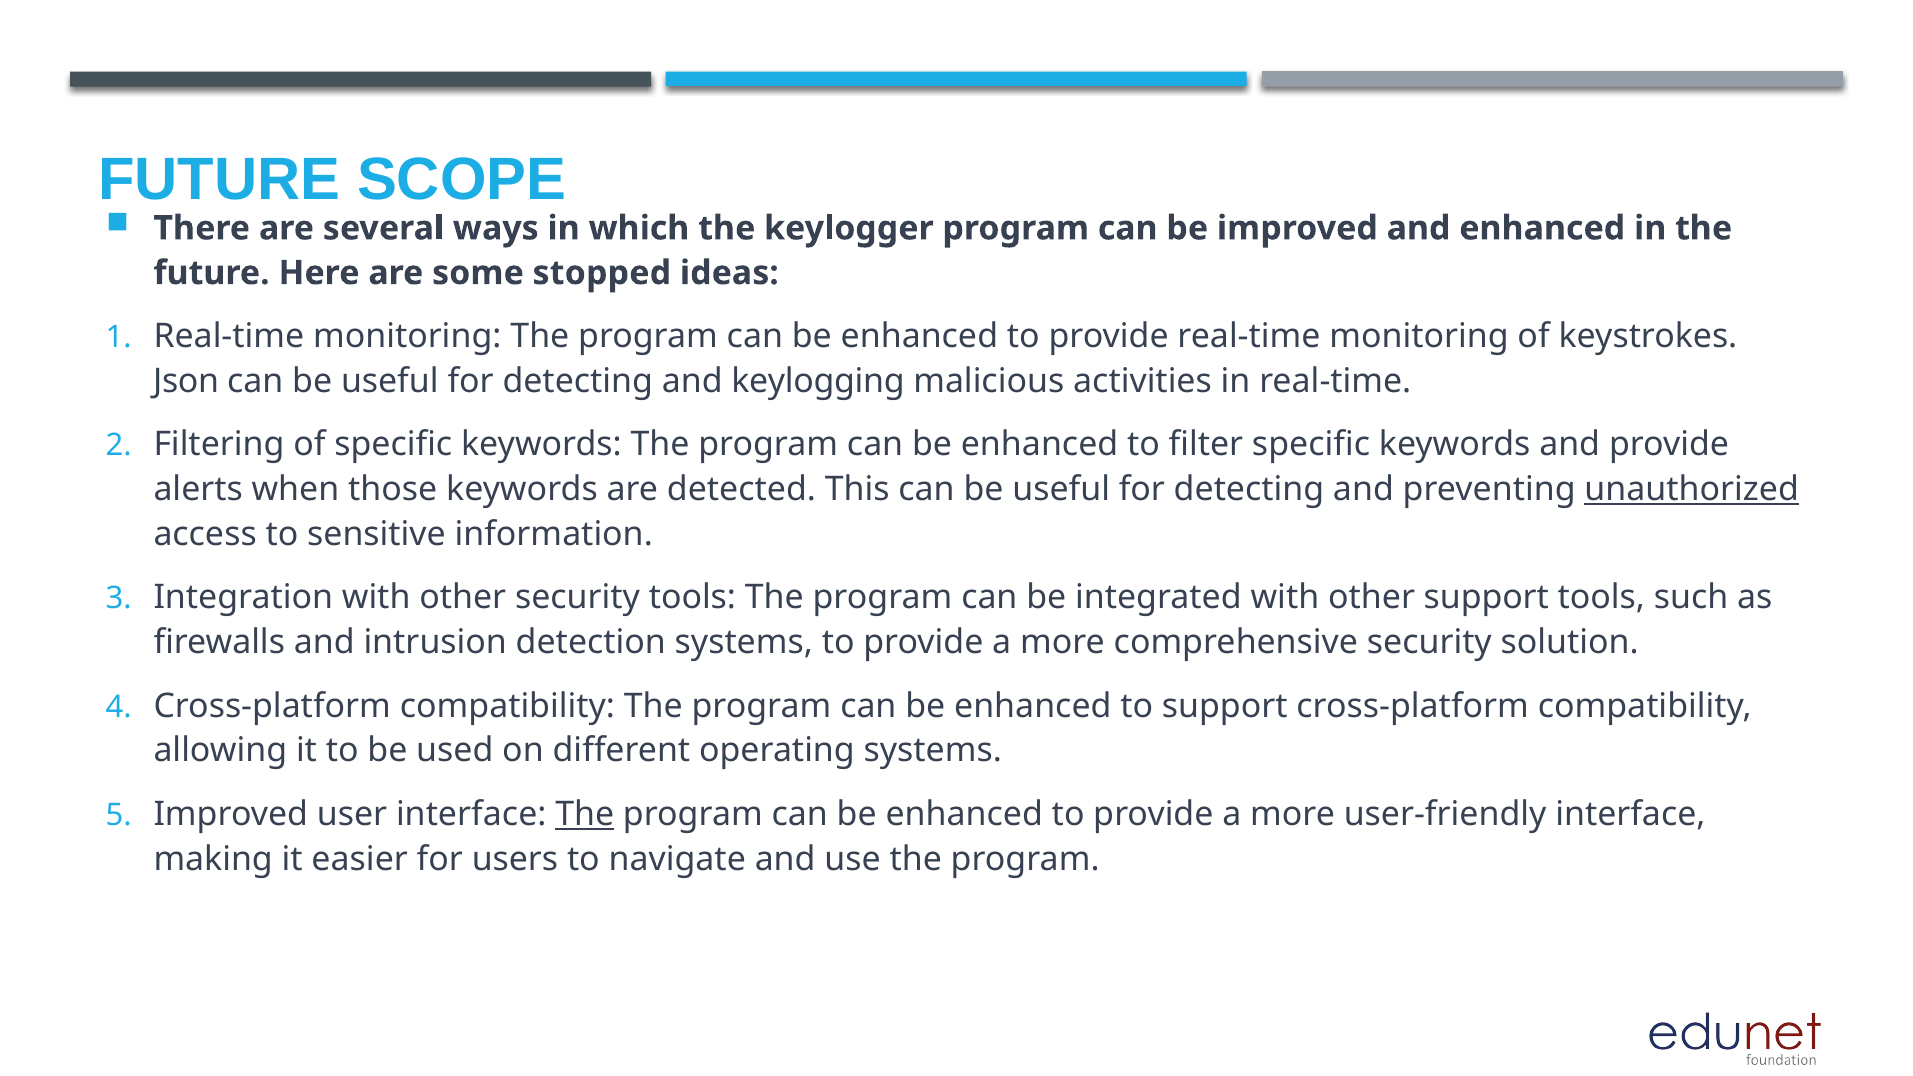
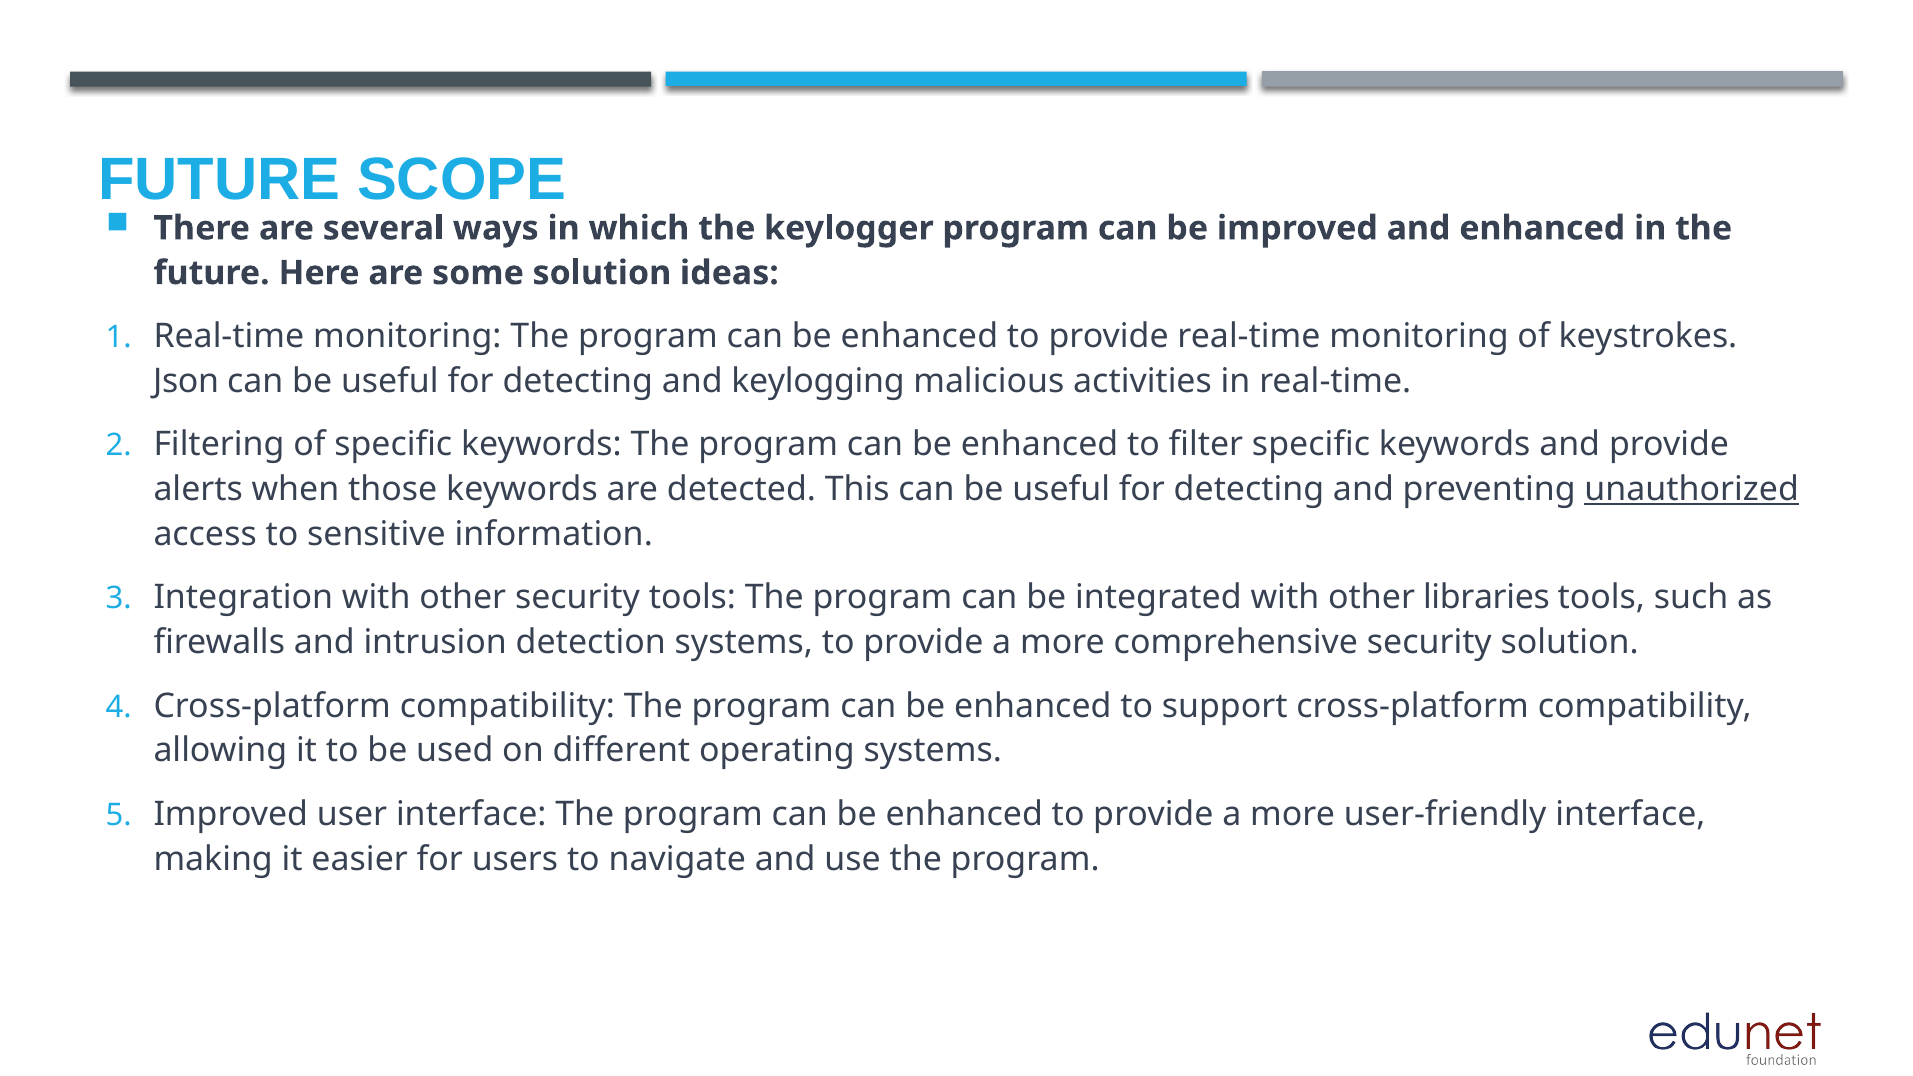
some stopped: stopped -> solution (602, 273)
other support: support -> libraries (1486, 598)
The underline: present -> none (585, 814)
